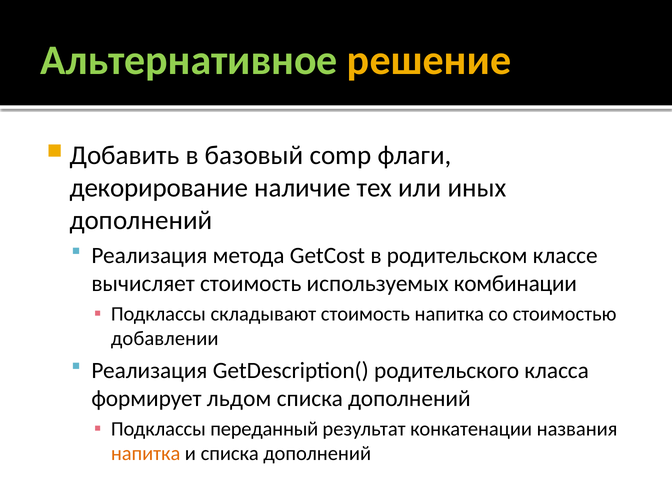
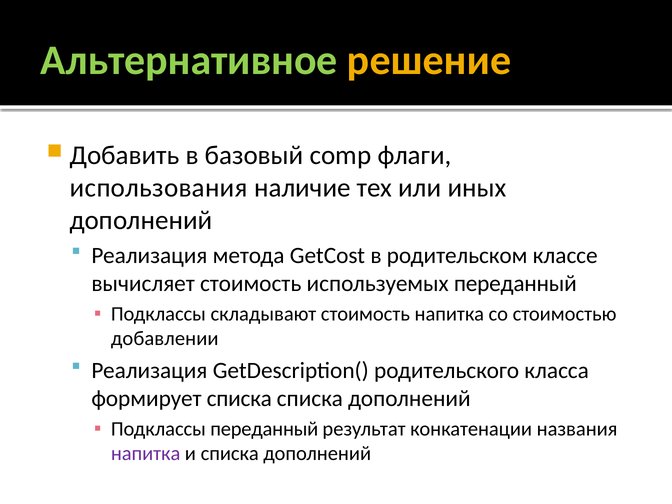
декорирование: декорирование -> использования (159, 188)
используемых комбинации: комбинации -> переданный (515, 284)
формирует льдом: льдом -> списка (239, 398)
напитка colour: orange -> purple (146, 454)
